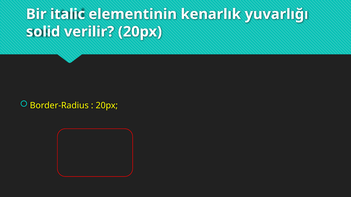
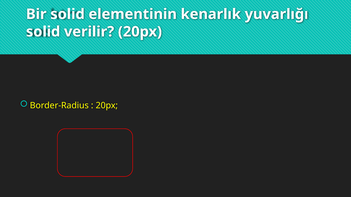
Bir italic: italic -> solid (68, 14)
